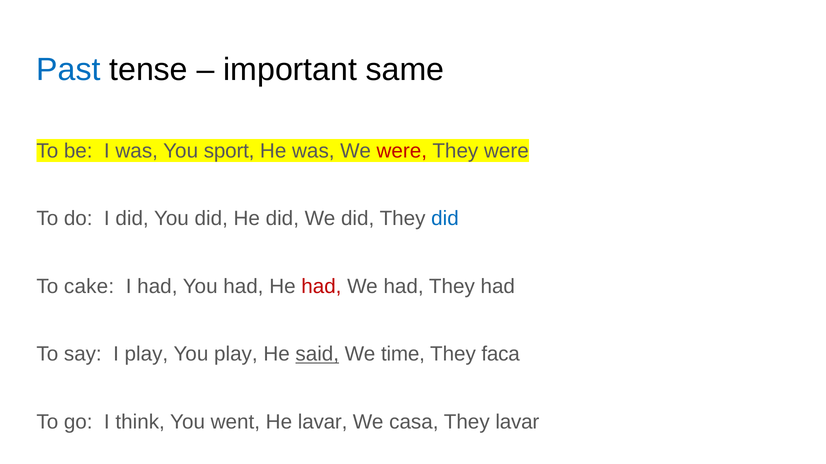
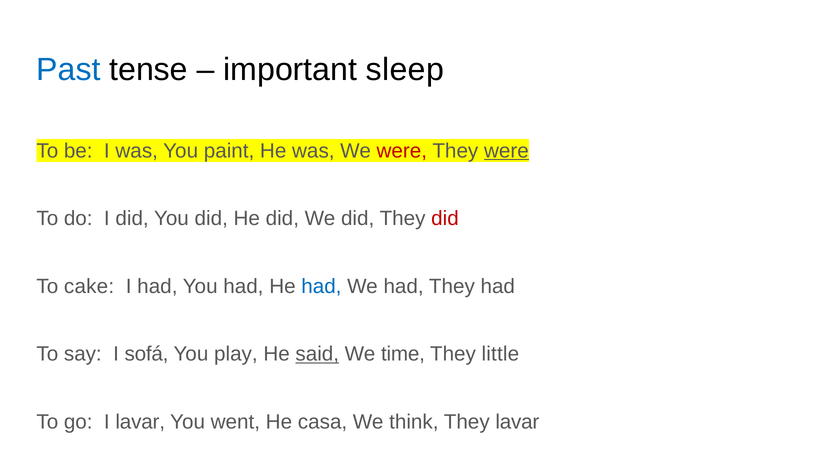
same: same -> sleep (405, 70)
sport: sport -> paint (229, 151)
were underline: none -> present (506, 151)
did colour: blue -> red (445, 219)
had colour: red -> blue (321, 287)
I play: play -> sofá (146, 355)
faca: faca -> little (500, 355)
I think: think -> lavar (140, 423)
He lavar: lavar -> casa (323, 423)
casa: casa -> think (414, 423)
